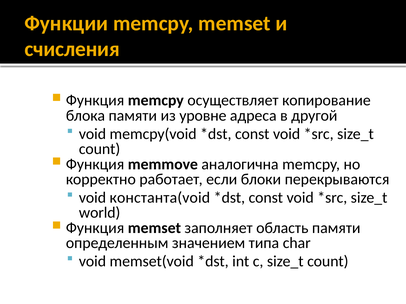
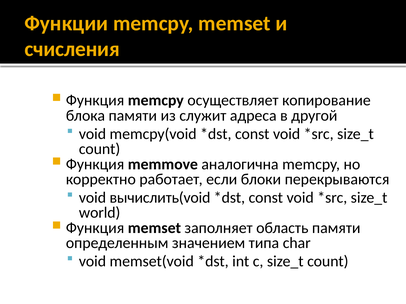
уровне: уровне -> служит (203, 116)
константа(void: константа(void -> вычислить(void (160, 198)
